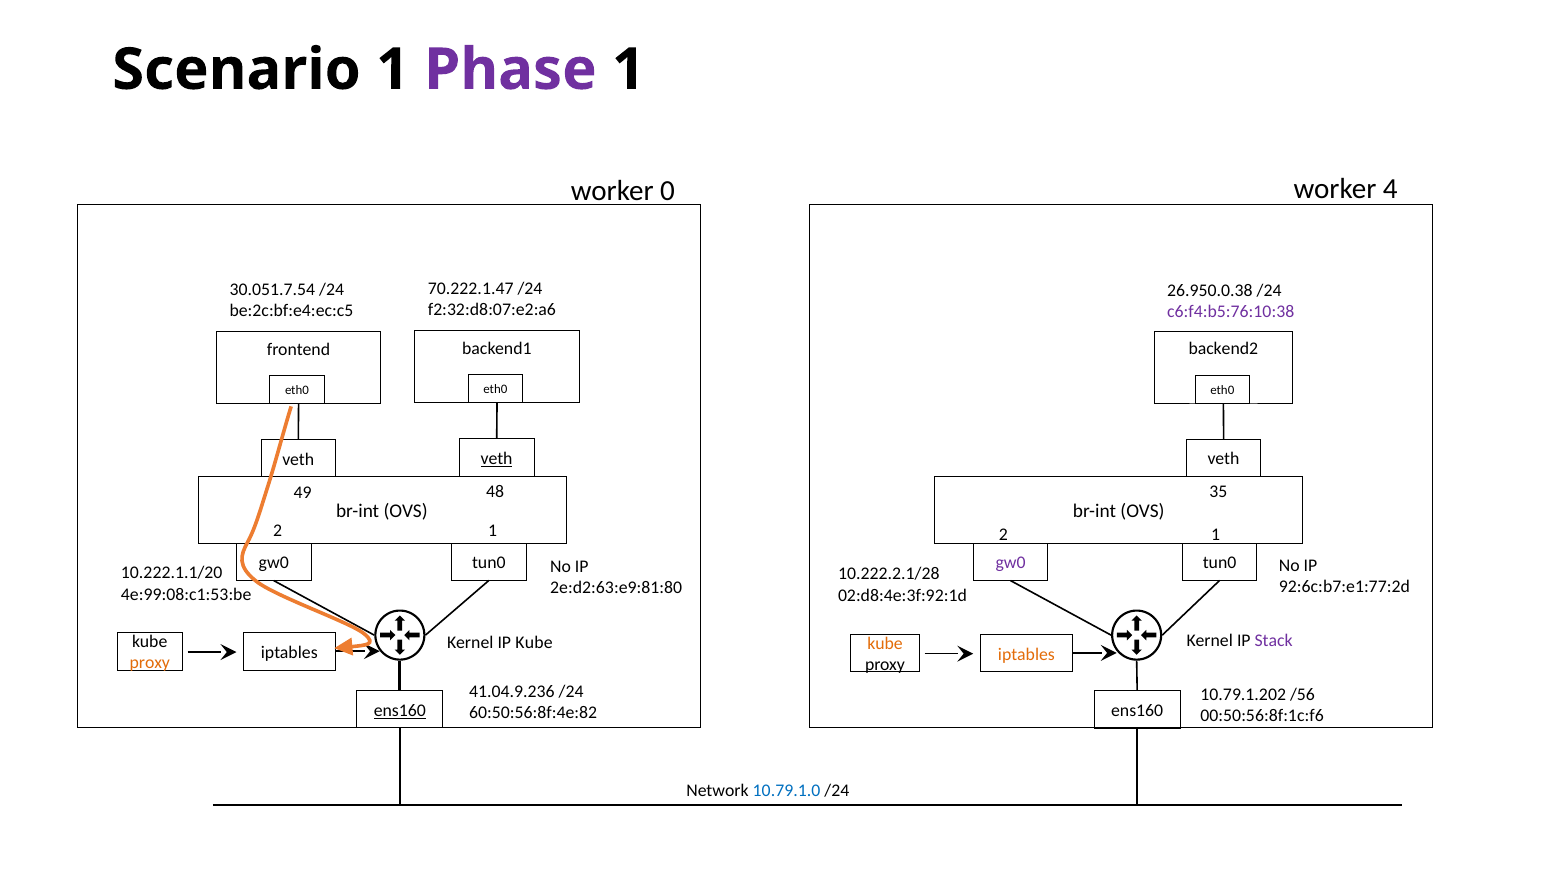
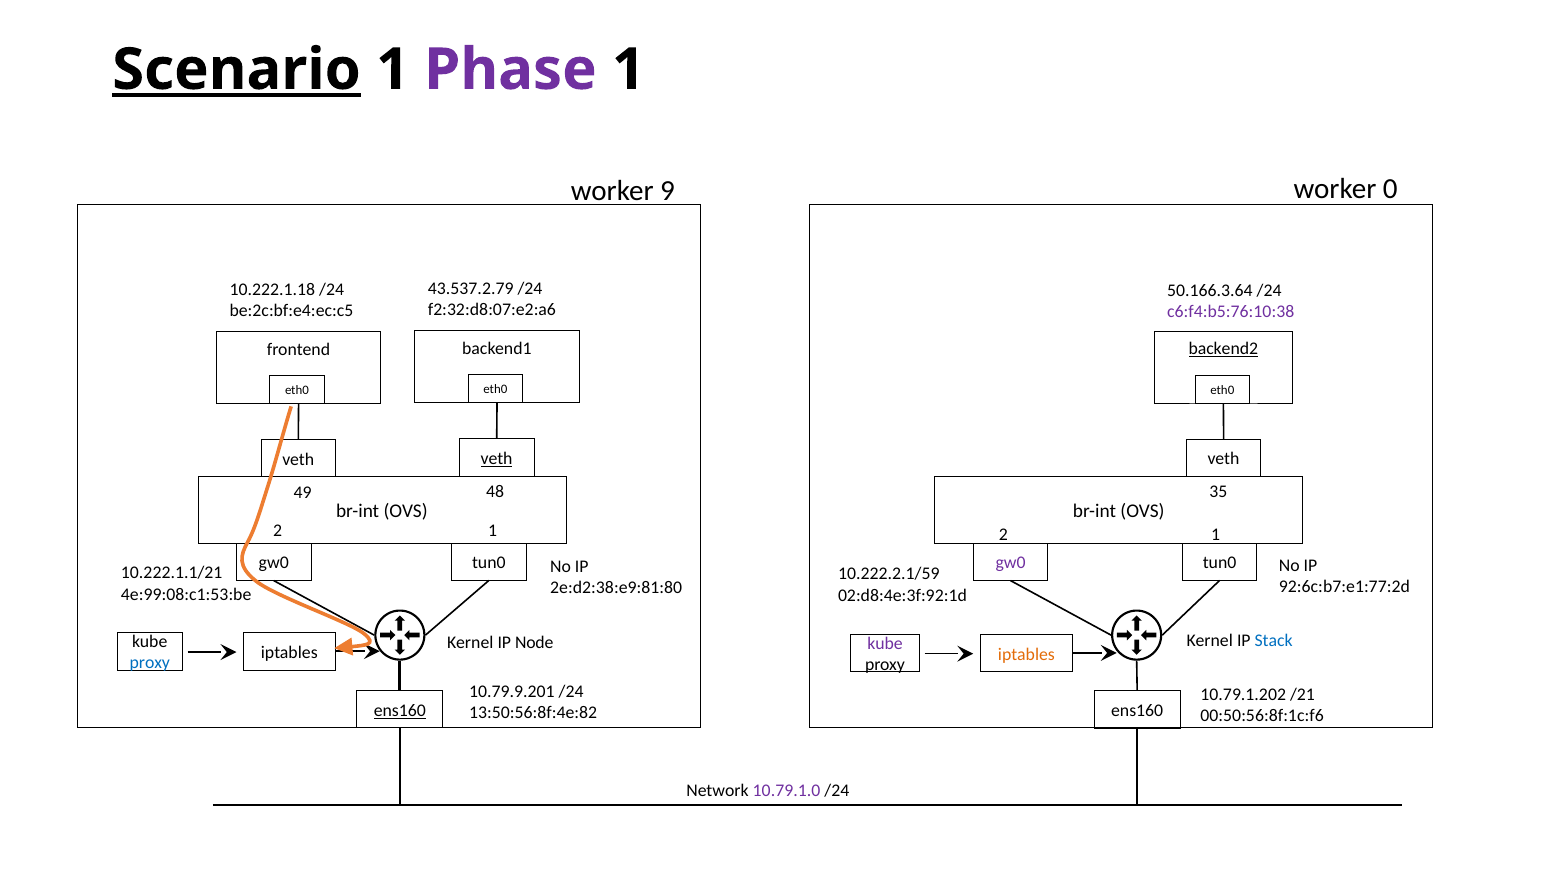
Scenario underline: none -> present (237, 70)
4: 4 -> 0 (1390, 188)
0: 0 -> 9 (668, 191)
70.222.1.47: 70.222.1.47 -> 43.537.2.79 (471, 288)
30.051.7.54: 30.051.7.54 -> 10.222.1.18 (272, 289)
26.950.0.38: 26.950.0.38 -> 50.166.3.64 (1210, 291)
backend2 underline: none -> present (1223, 349)
10.222.1.1/20: 10.222.1.1/20 -> 10.222.1.1/21 (172, 573)
10.222.2.1/28: 10.222.2.1/28 -> 10.222.2.1/59 (889, 574)
2e:d2:63:e9:81:80: 2e:d2:63:e9:81:80 -> 2e:d2:38:e9:81:80 (616, 588)
IP Kube: Kube -> Node (534, 642)
Stack colour: purple -> blue (1274, 641)
kube colour: orange -> purple (885, 643)
proxy colour: orange -> blue (150, 663)
41.04.9.236: 41.04.9.236 -> 10.79.9.201 (512, 691)
/56: /56 -> /21 (1303, 694)
60:50:56:8f:4e:82: 60:50:56:8f:4e:82 -> 13:50:56:8f:4e:82 (533, 713)
10.79.1.0 colour: blue -> purple (787, 791)
